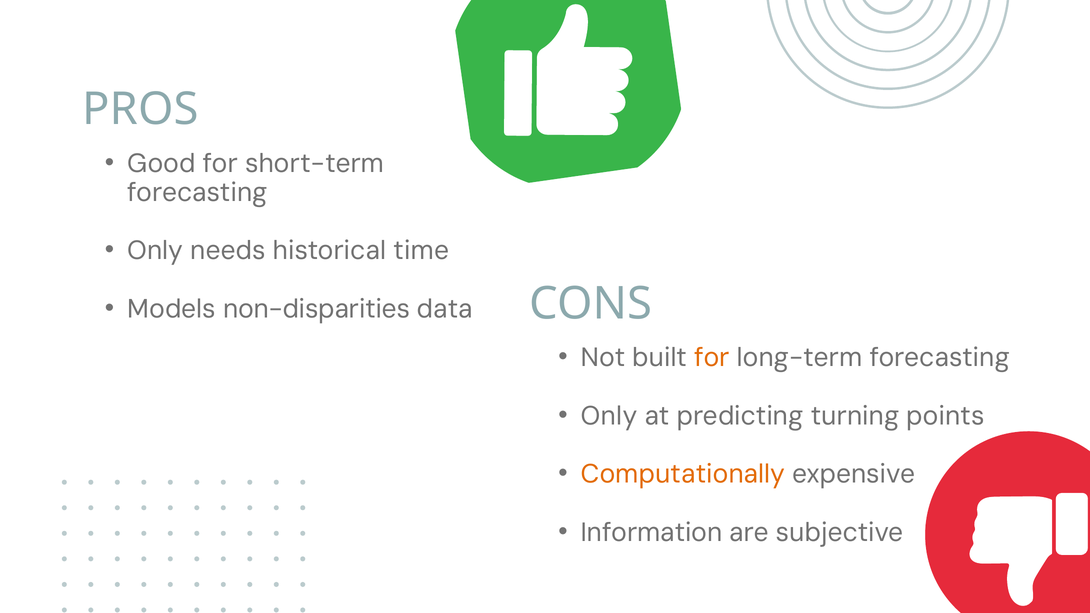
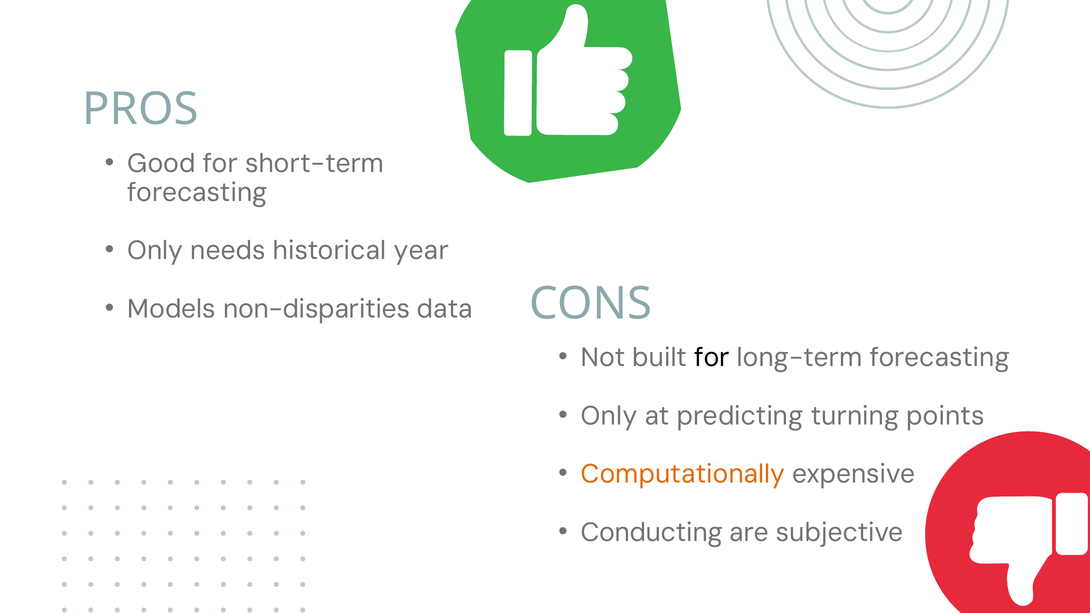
time: time -> year (421, 251)
for colour: orange -> black (712, 358)
Information: Information -> Conducting (652, 533)
